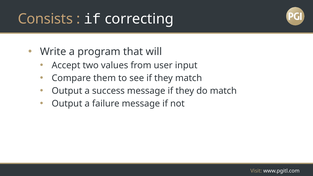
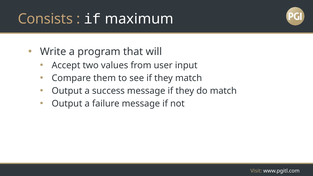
correcting: correcting -> maximum (139, 19)
